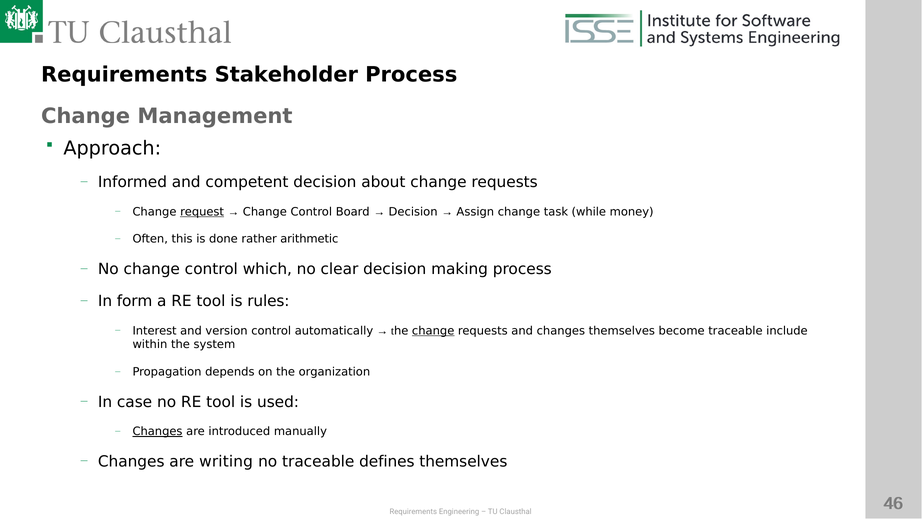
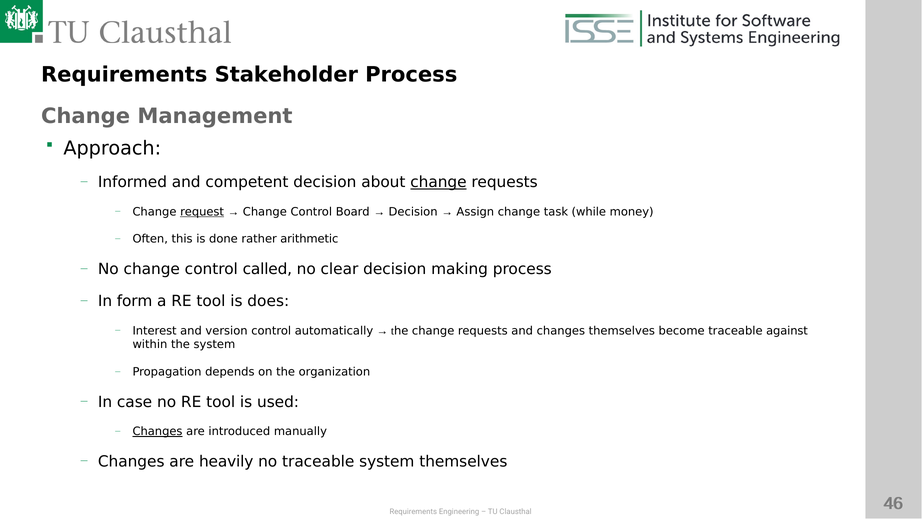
change underline: none -> present (438, 182)
which: which -> called (267, 269)
rules: rules -> does (268, 301)
change underline: present -> none (433, 330)
include: include -> against (787, 330)
writing: writing -> heavily (226, 461)
traceable defines: defines -> system (387, 461)
